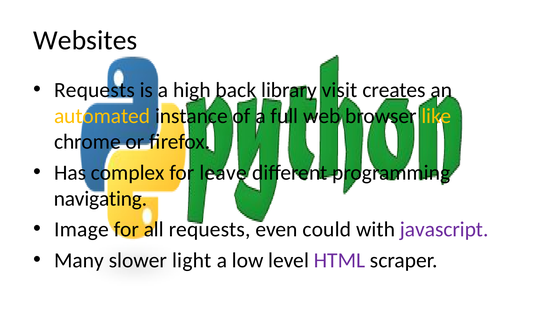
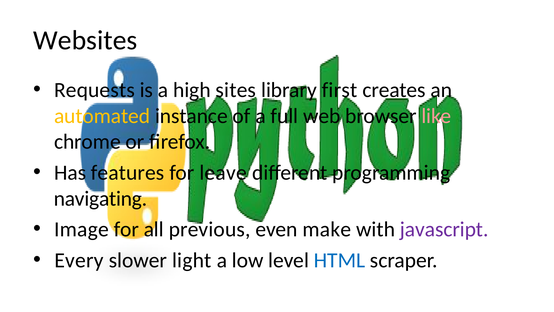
back: back -> sites (236, 90)
visit: visit -> first (340, 90)
like colour: yellow -> pink (436, 116)
complex: complex -> features (128, 172)
all requests: requests -> previous (210, 229)
could: could -> make (327, 229)
Many: Many -> Every (79, 260)
HTML colour: purple -> blue (339, 260)
